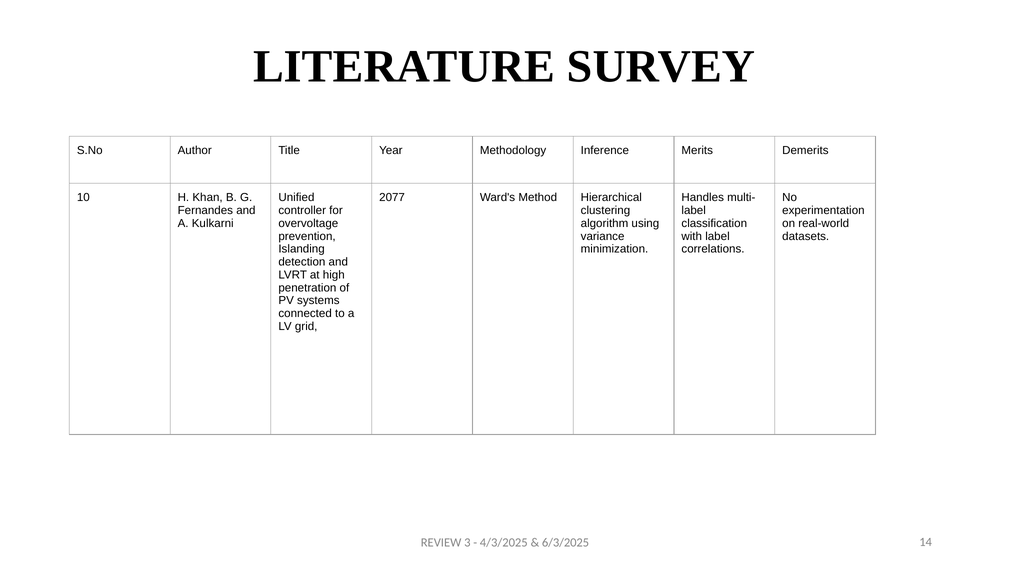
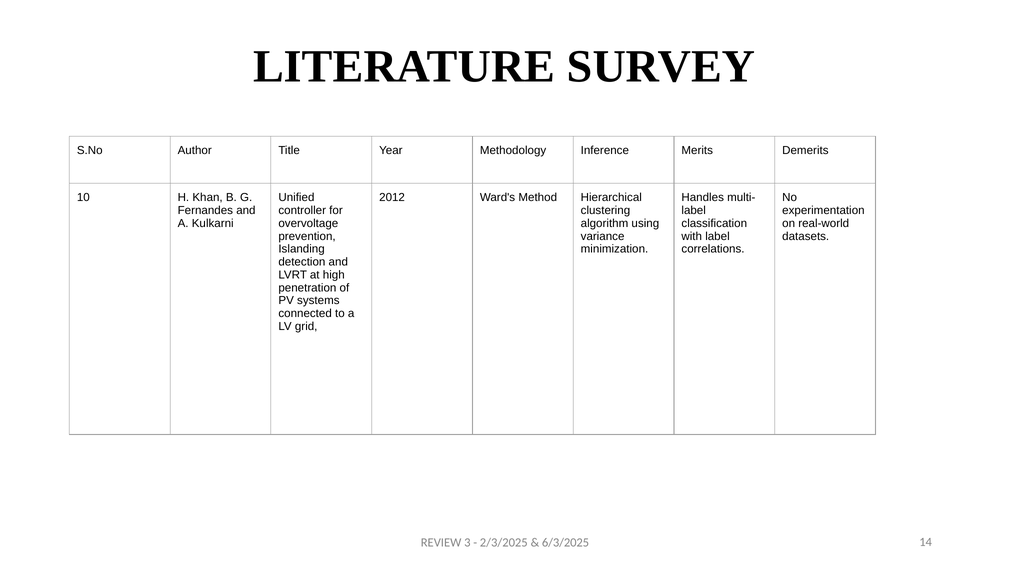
2077: 2077 -> 2012 (392, 197)
4/3/2025: 4/3/2025 -> 2/3/2025 (504, 542)
